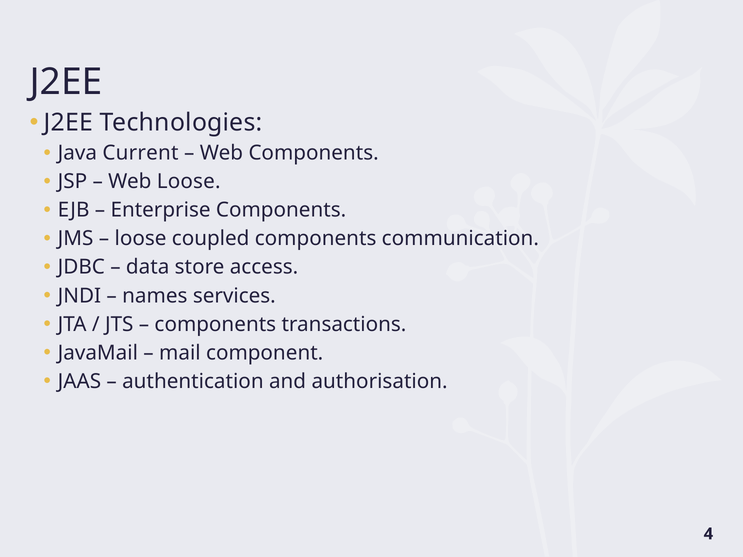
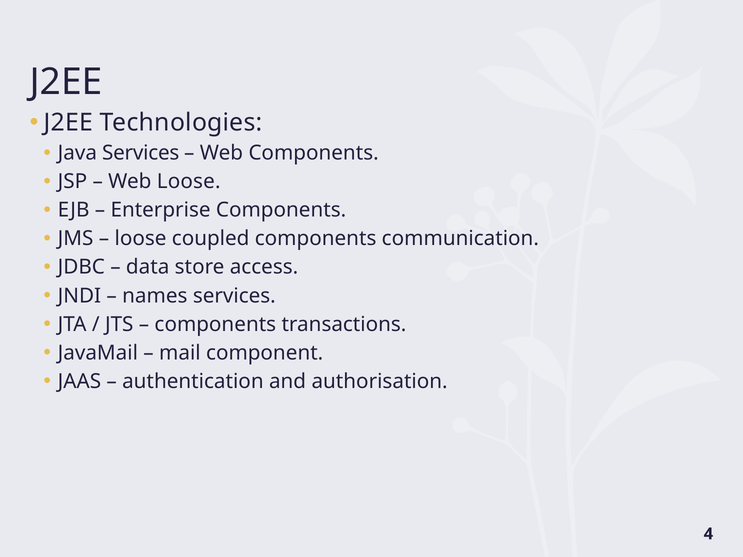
Java Current: Current -> Services (141, 153)
